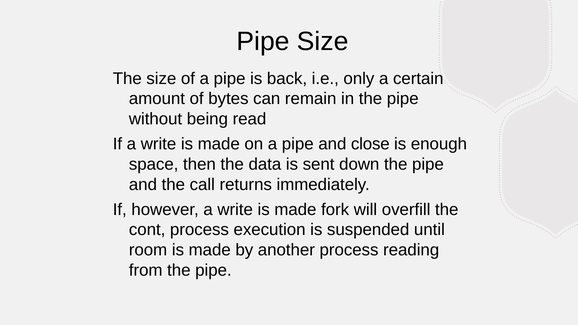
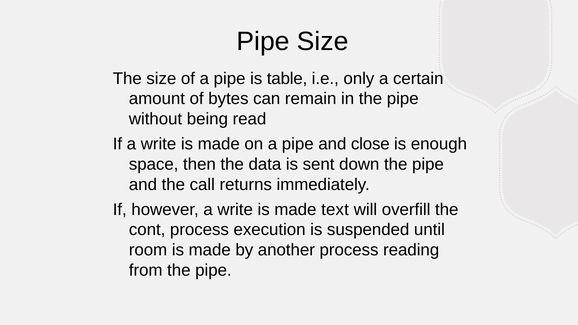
back: back -> table (287, 79)
fork: fork -> text (335, 210)
